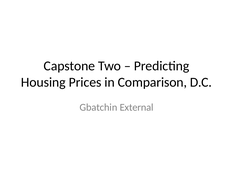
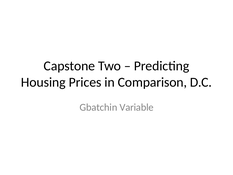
External: External -> Variable (137, 107)
